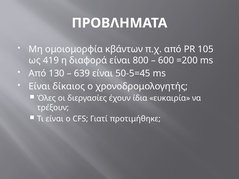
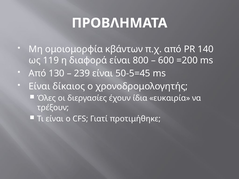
105: 105 -> 140 (206, 49)
419: 419 -> 119 (51, 60)
639: 639 -> 239 (82, 73)
